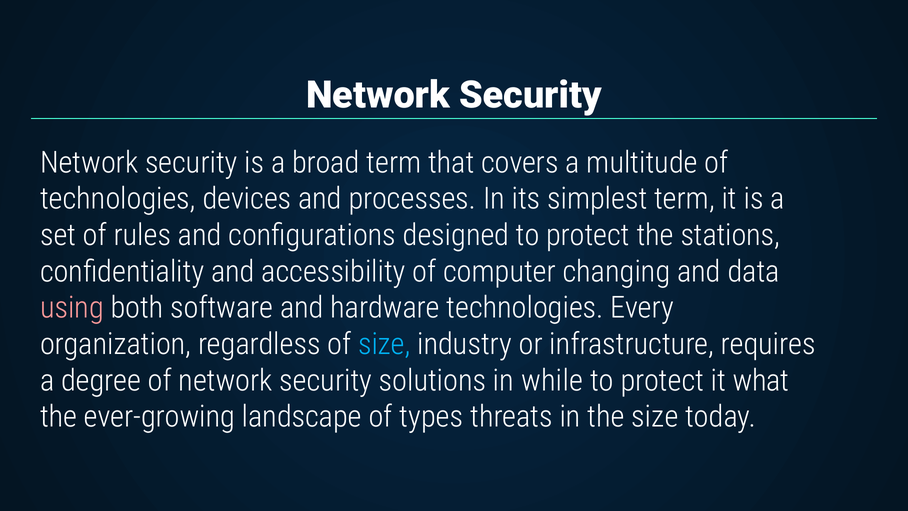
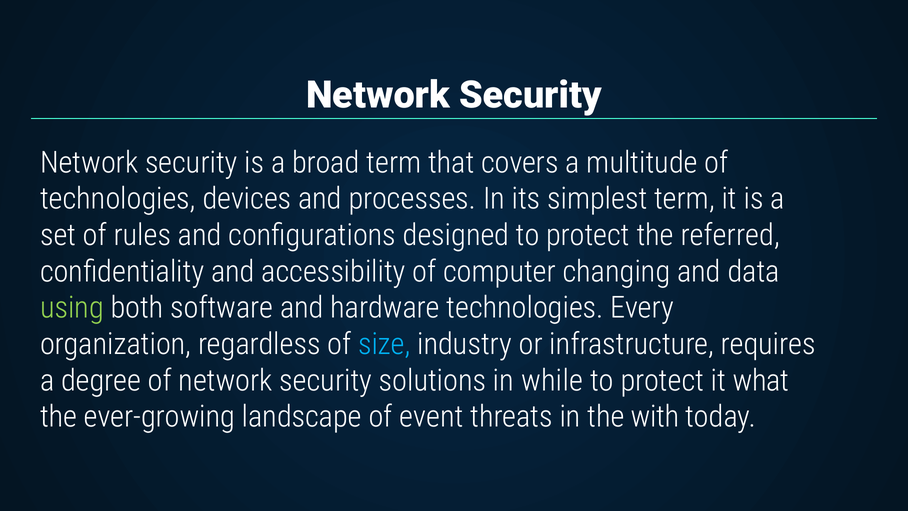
stations: stations -> referred (730, 235)
using colour: pink -> light green (72, 308)
types: types -> event (431, 417)
the size: size -> with (655, 417)
